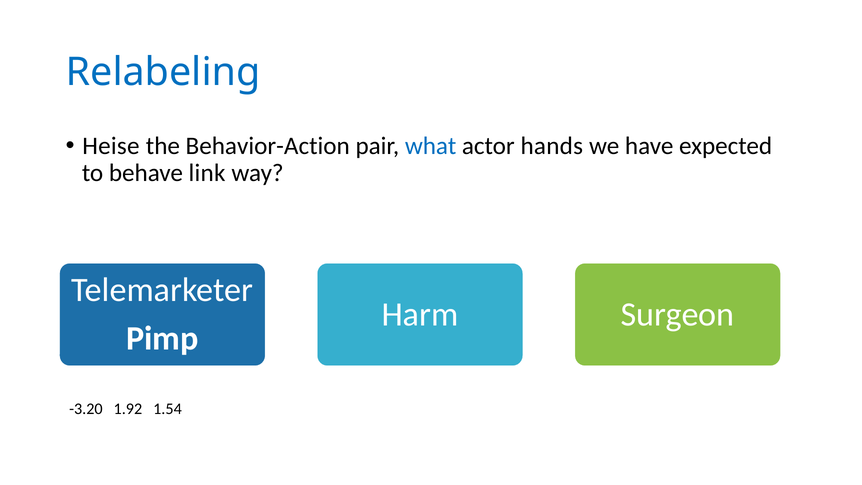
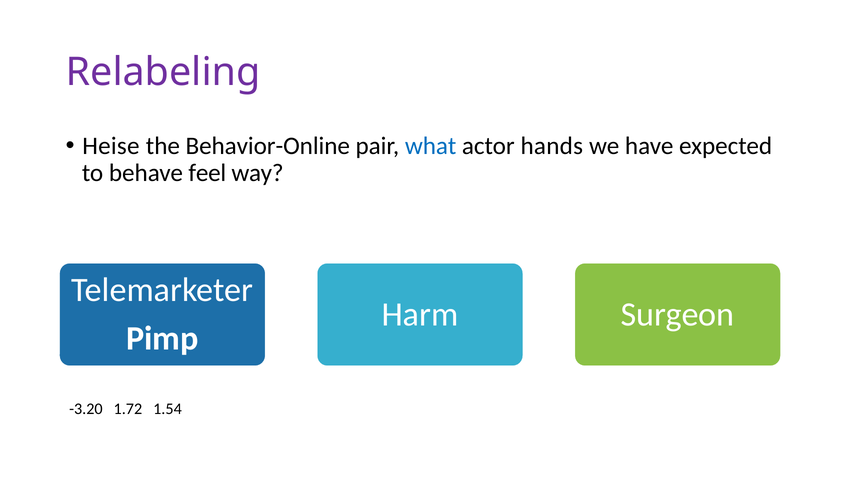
Relabeling colour: blue -> purple (163, 72)
Behavior-Action: Behavior-Action -> Behavior-Online (268, 146)
link: link -> feel (207, 173)
1.92: 1.92 -> 1.72 (128, 409)
